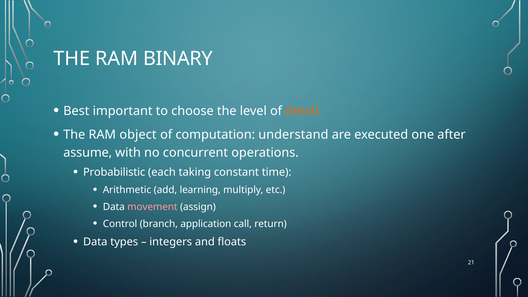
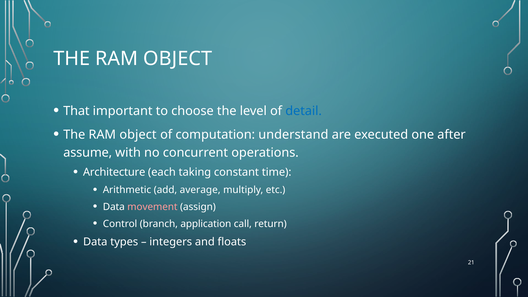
BINARY: BINARY -> OBJECT (178, 59)
Best: Best -> That (76, 111)
detail colour: orange -> blue (304, 111)
Probabilistic: Probabilistic -> Architecture (114, 172)
learning: learning -> average (200, 190)
